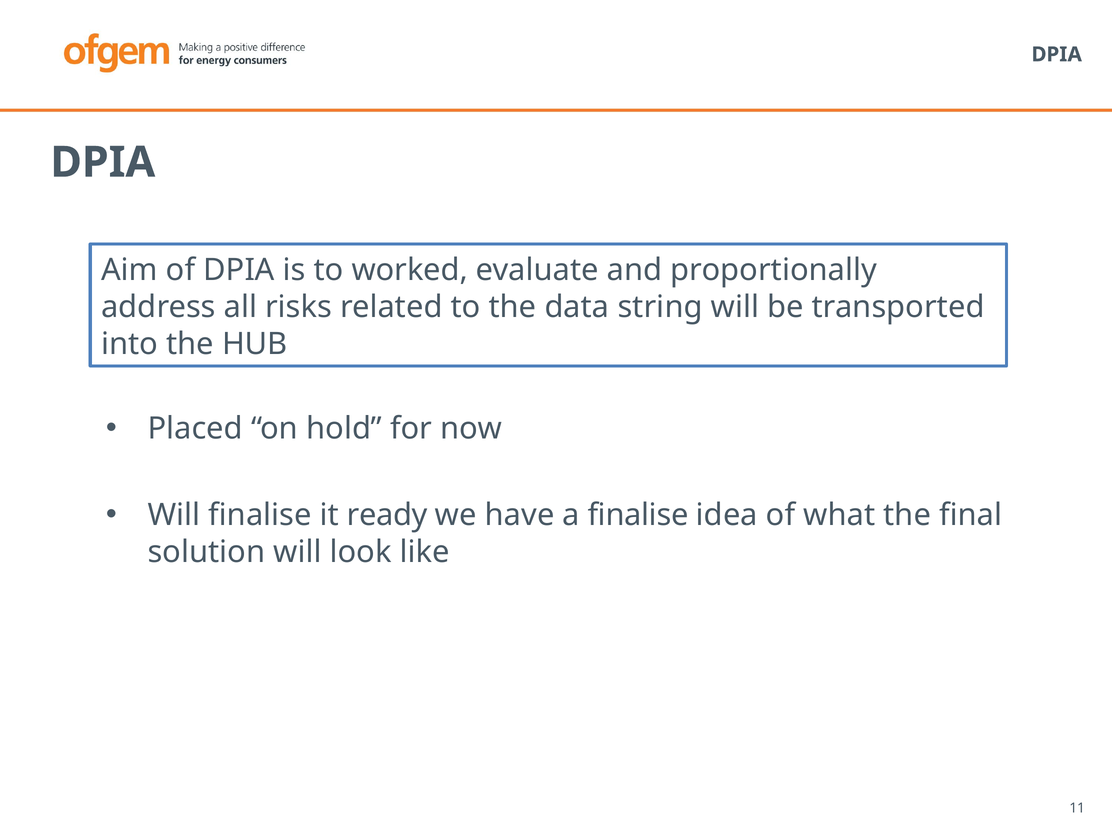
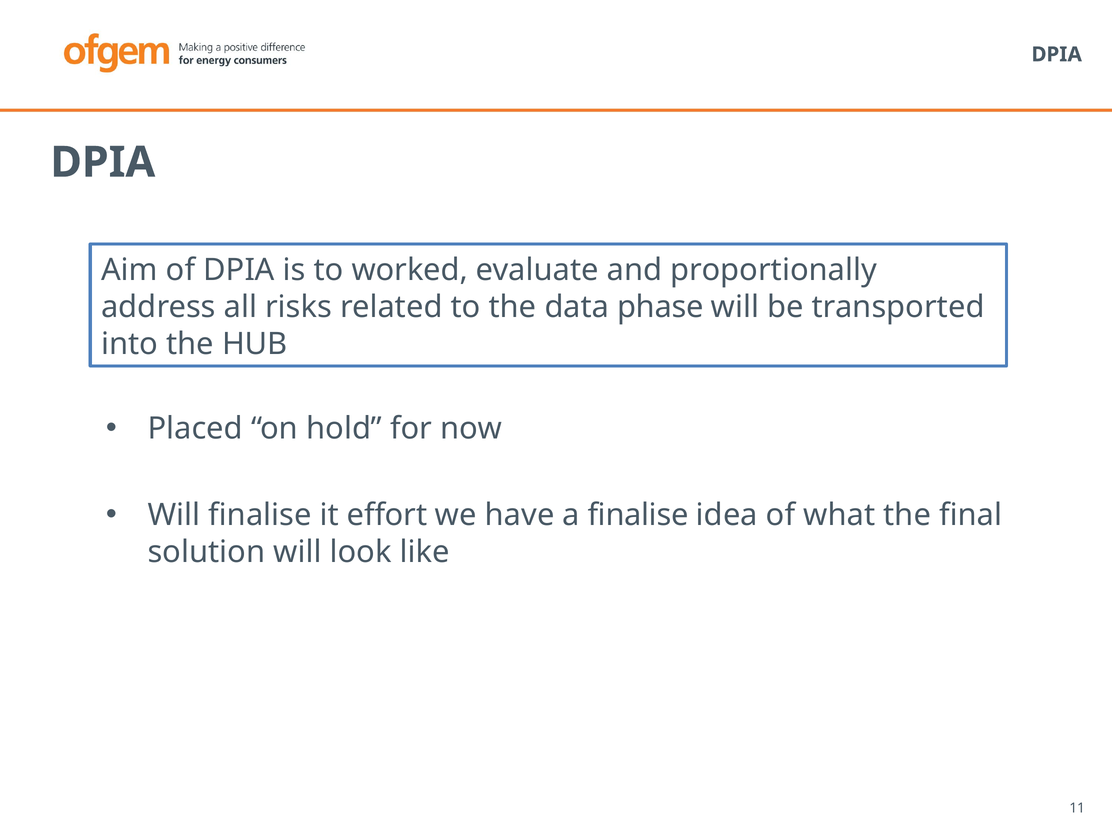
string: string -> phase (660, 307)
ready: ready -> effort (387, 515)
